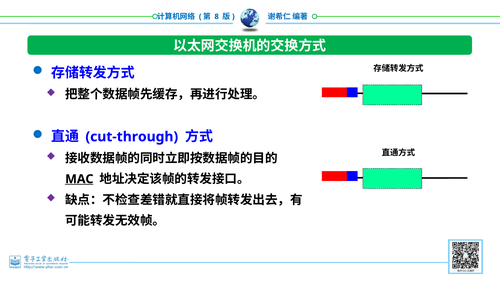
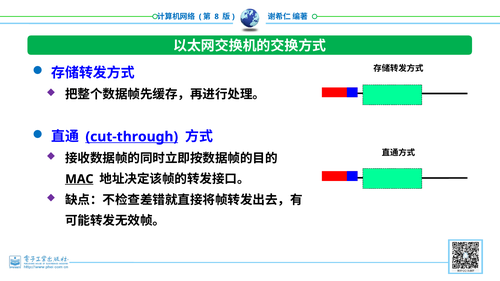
cut-through underline: none -> present (132, 137)
